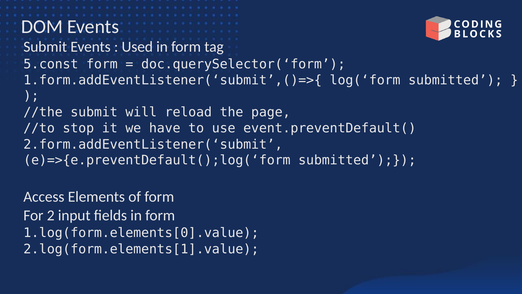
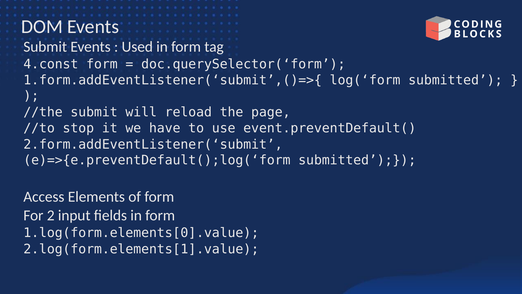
5.const: 5.const -> 4.const (51, 64)
